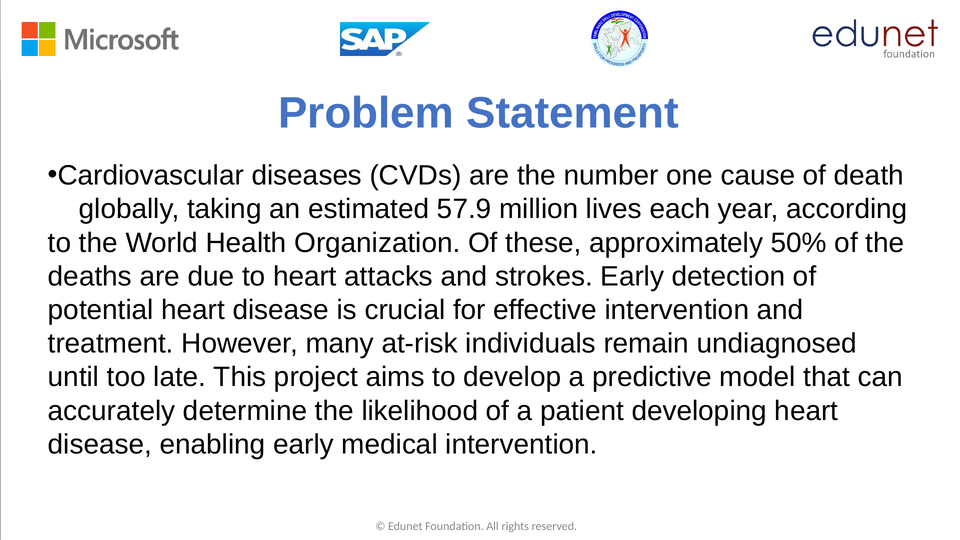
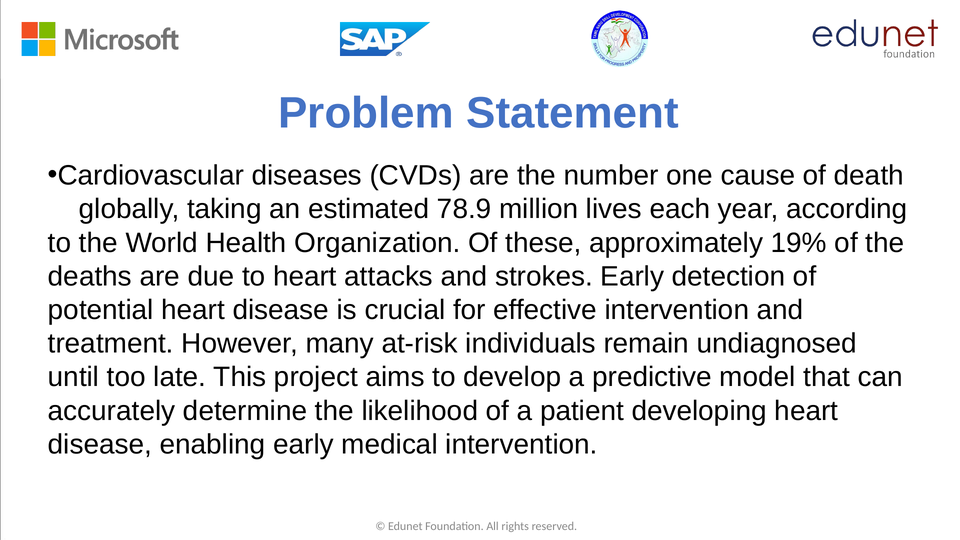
57.9: 57.9 -> 78.9 (464, 209)
50%: 50% -> 19% (799, 243)
